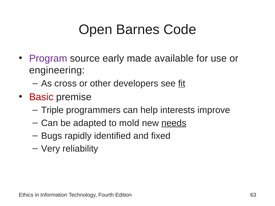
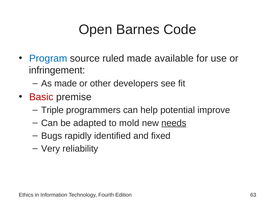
Program colour: purple -> blue (48, 58)
early: early -> ruled (113, 58)
engineering: engineering -> infringement (57, 70)
As cross: cross -> made (66, 84)
fit underline: present -> none (182, 84)
interests: interests -> potential (178, 110)
